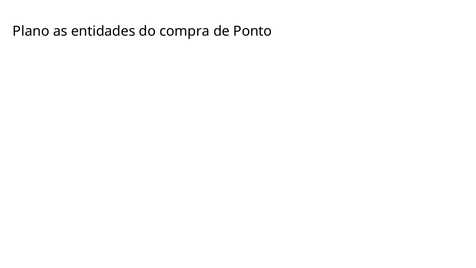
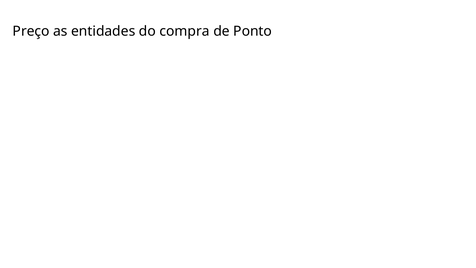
Plano: Plano -> Preço (31, 31)
